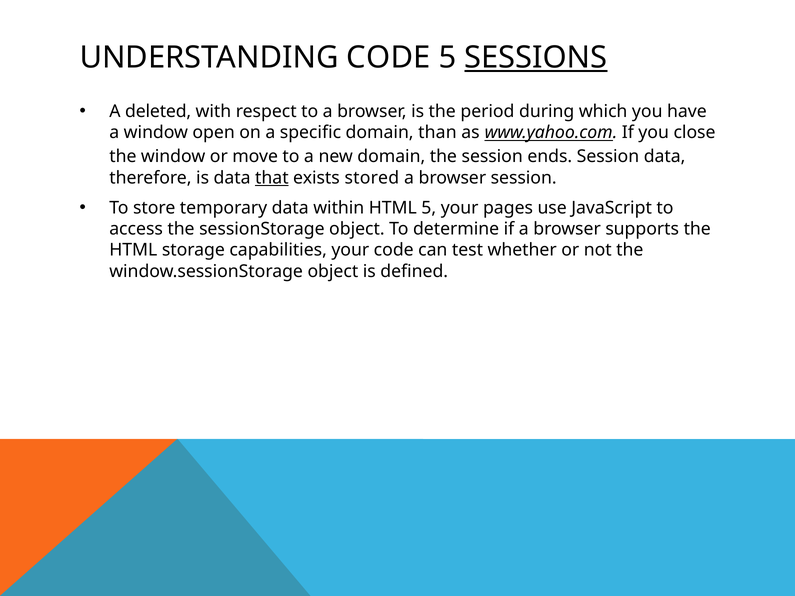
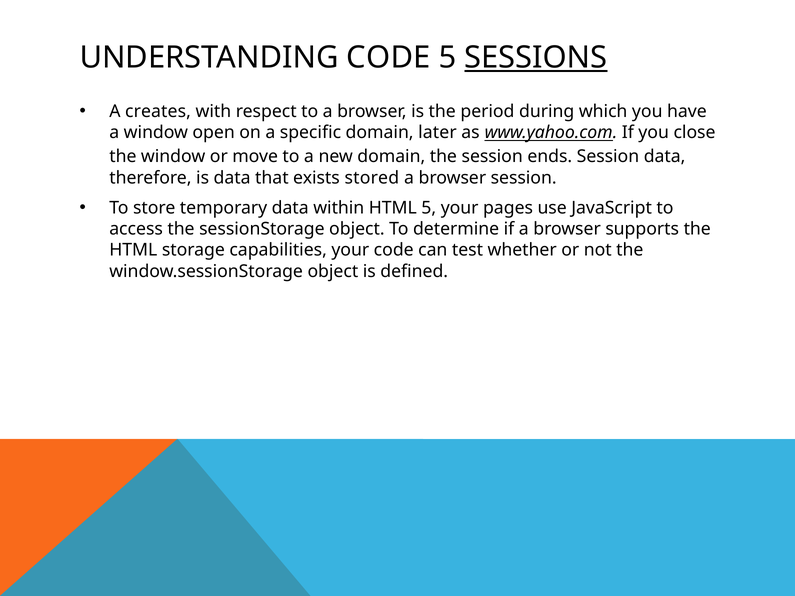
deleted: deleted -> creates (158, 111)
than: than -> later (437, 133)
that underline: present -> none (272, 178)
